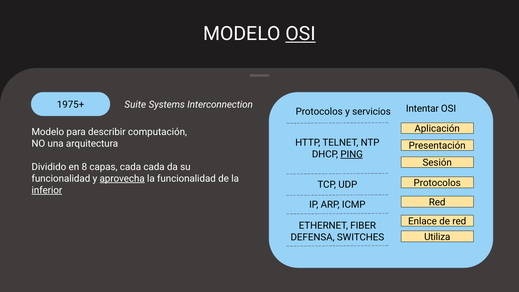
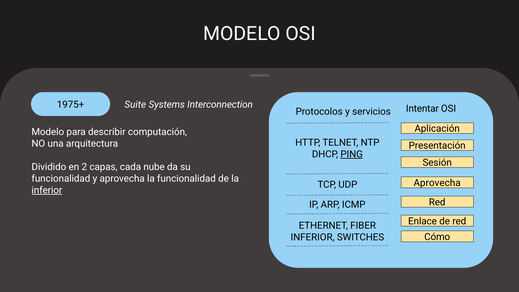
OSI underline: present -> none (301, 34)
8: 8 -> 2 (84, 167)
cada cada: cada -> nube (154, 167)
aprovecha underline: present -> none (122, 179)
Protocolos: Protocolos -> Aprovecha (437, 183)
Utiliza: Utiliza -> Cómo (437, 237)
DEFENSA: DEFENSA -> INFERIOR (313, 237)
